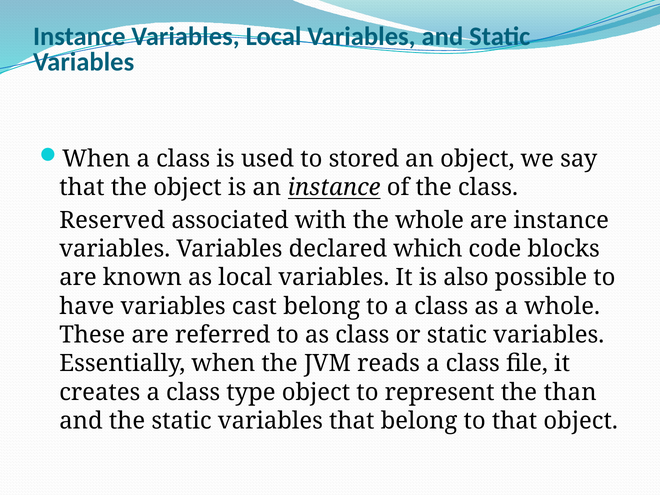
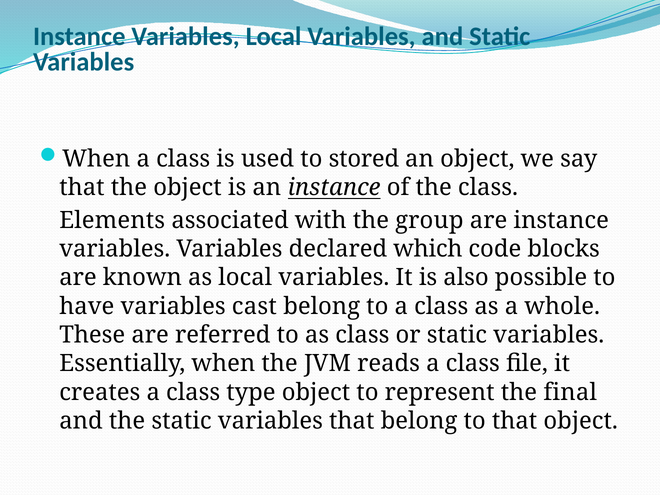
Reserved: Reserved -> Elements (112, 220)
the whole: whole -> group (429, 220)
than: than -> final (570, 392)
